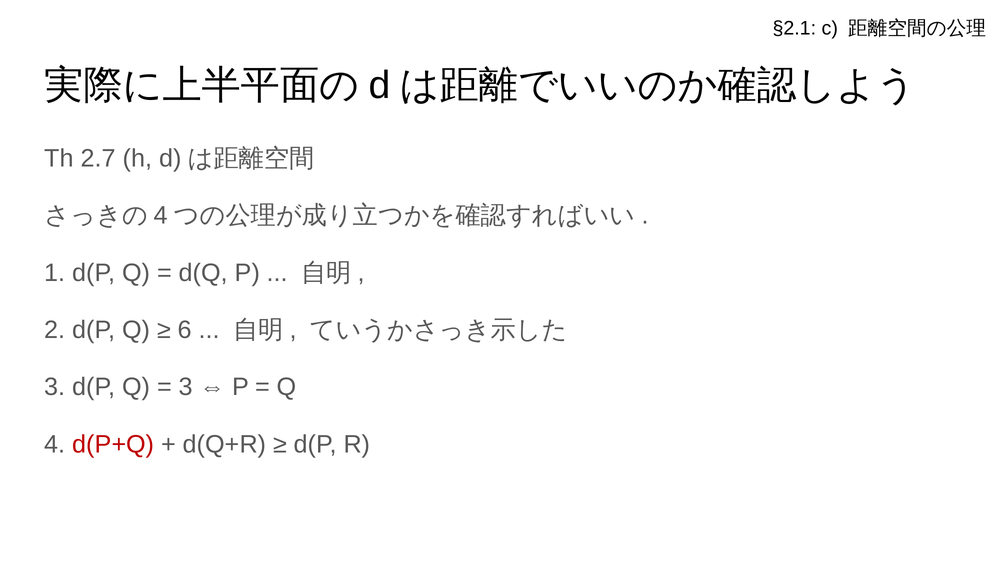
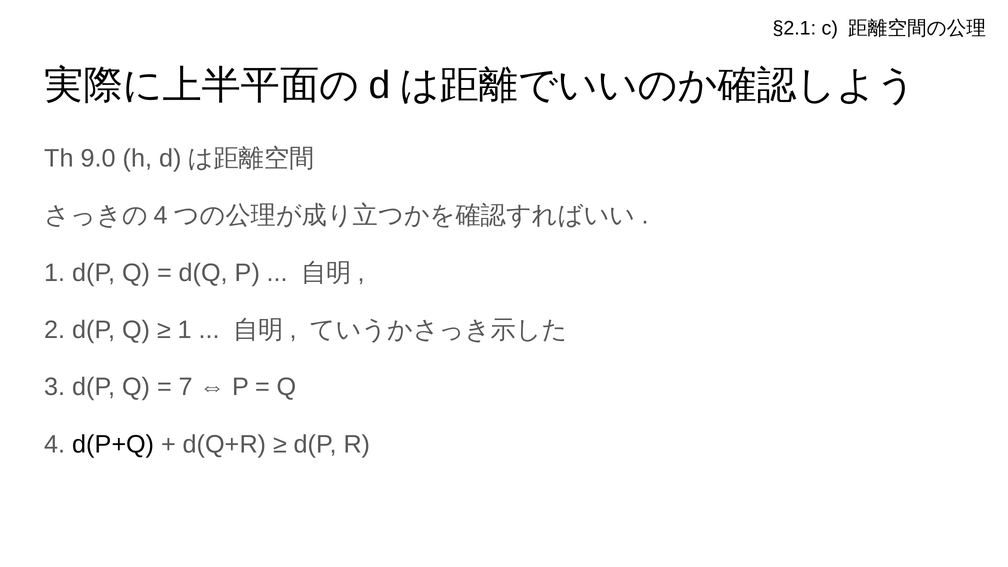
2.7: 2.7 -> 9.0 (98, 159)
6: 6 -> 1 (185, 330)
3: 3 -> 7 (186, 387)
d(P+Q colour: red -> black (113, 444)
